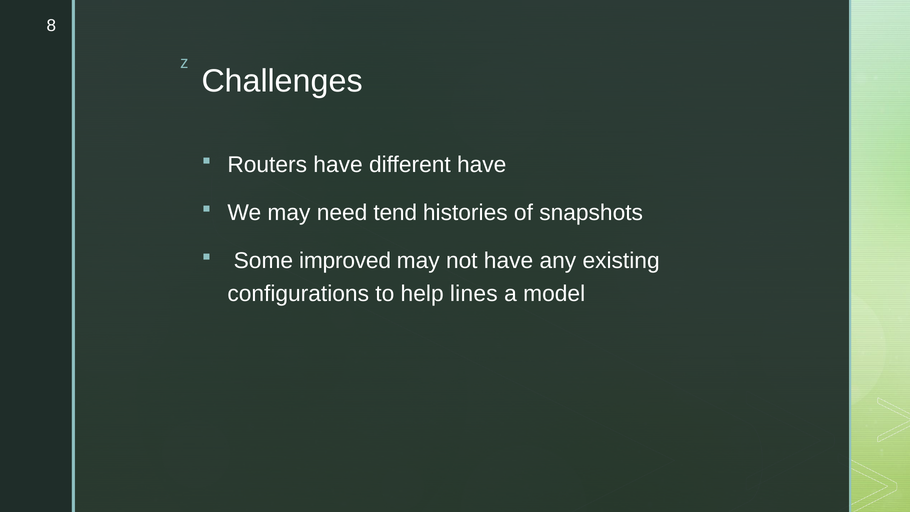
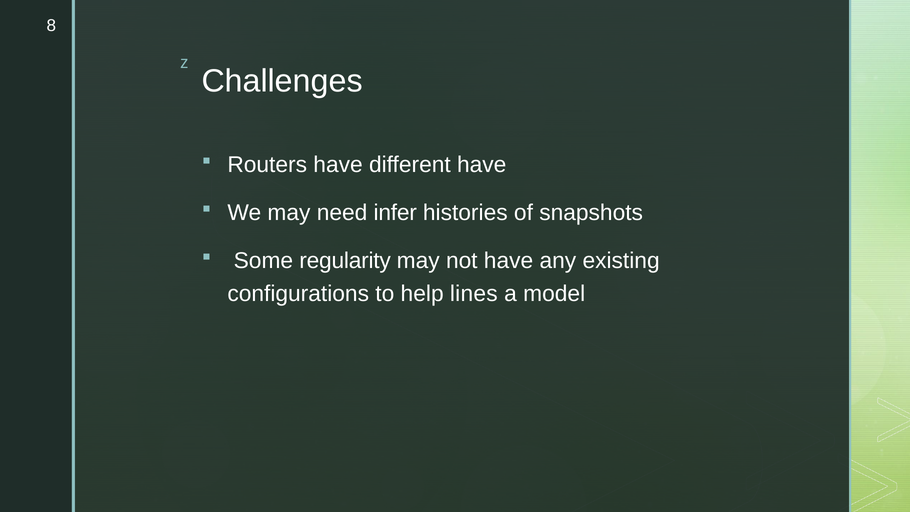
tend: tend -> infer (395, 213)
improved: improved -> regularity (345, 261)
